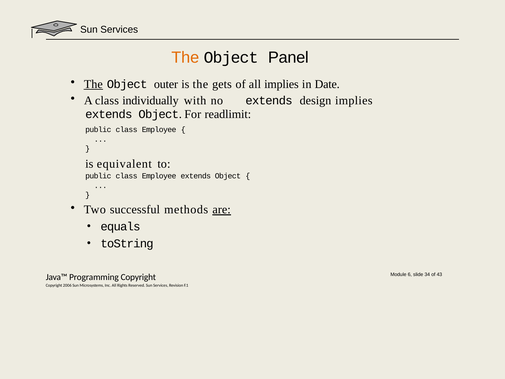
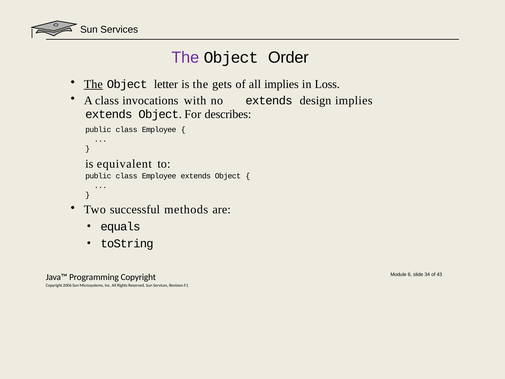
The colour: orange -> purple (185, 57)
Panel: Panel -> Order (288, 57)
outer: outer -> letter (166, 84)
Date: Date -> Loss (327, 84)
individually: individually -> invocations (150, 100)
readlimit: readlimit -> describes (228, 114)
are underline: present -> none (222, 210)
